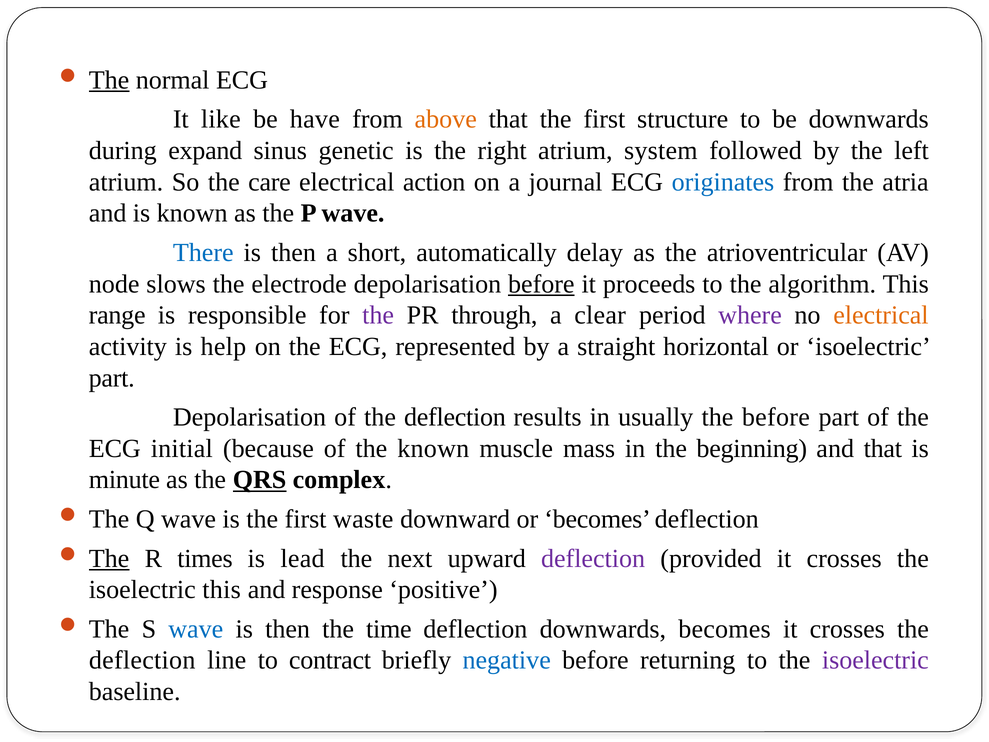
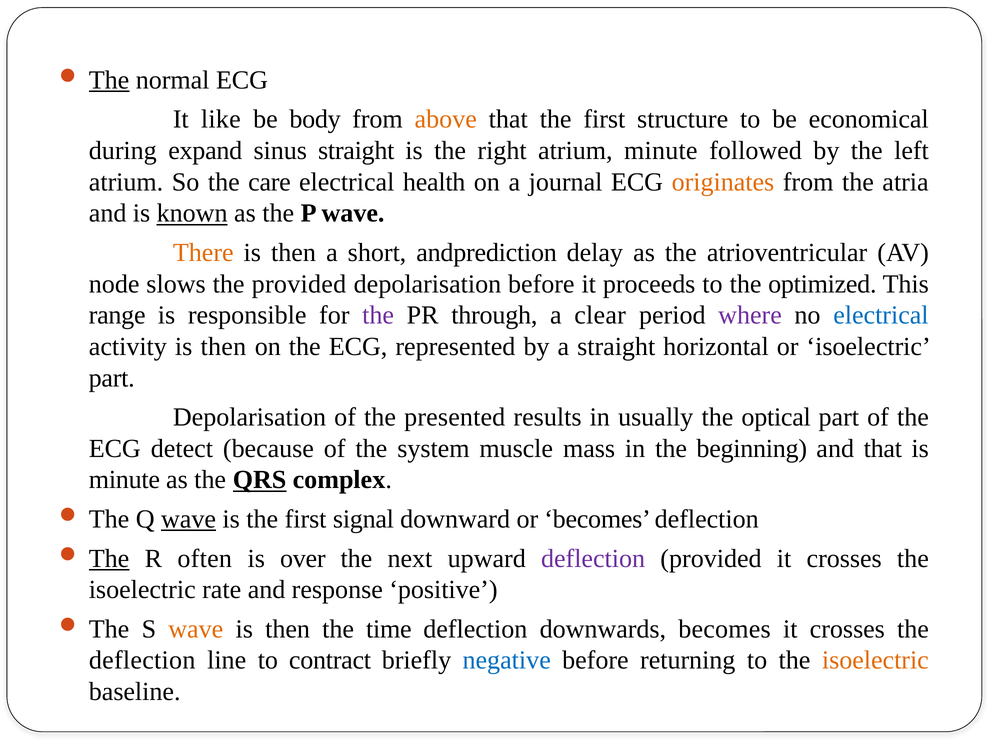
have: have -> body (315, 119)
be downwards: downwards -> economical (869, 119)
sinus genetic: genetic -> straight (356, 151)
atrium system: system -> minute (661, 151)
action: action -> health (434, 182)
originates colour: blue -> orange (723, 182)
known underline: none -> present (192, 213)
There colour: blue -> orange (203, 253)
automatically: automatically -> andprediction (487, 253)
the electrode: electrode -> provided (299, 284)
before underline: present -> none (541, 284)
algorithm: algorithm -> optimized (822, 284)
electrical colour: orange -> blue (881, 315)
activity is help: help -> then (223, 346)
of the deflection: deflection -> presented (455, 417)
the before: before -> optical (776, 417)
initial: initial -> detect (182, 448)
the known: known -> system (433, 448)
wave underline: none -> present (188, 519)
waste: waste -> signal (363, 519)
times: times -> often (205, 558)
lead: lead -> over (303, 558)
isoelectric this: this -> rate (222, 590)
wave colour: blue -> orange (196, 629)
isoelectric colour: purple -> orange (875, 660)
